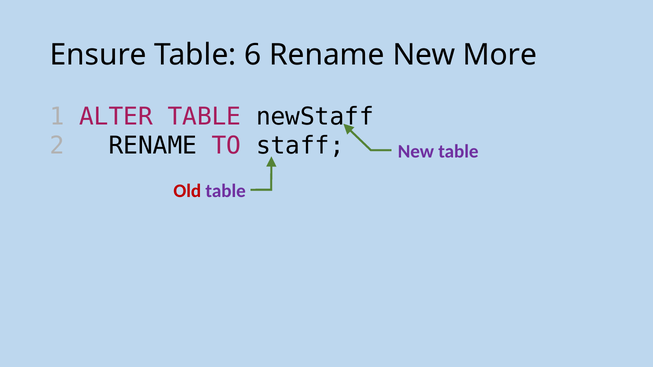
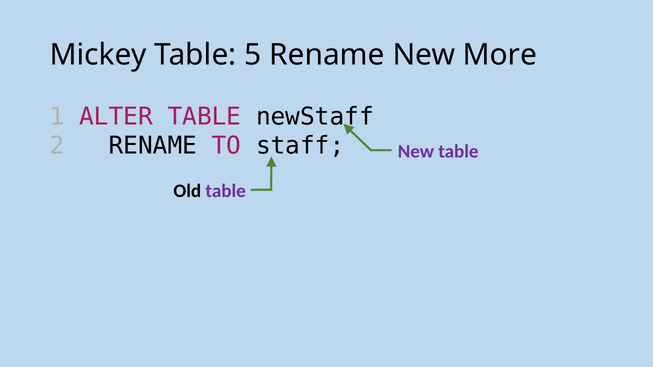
Ensure: Ensure -> Mickey (98, 55)
6: 6 -> 5 (253, 55)
Old colour: red -> black (187, 191)
